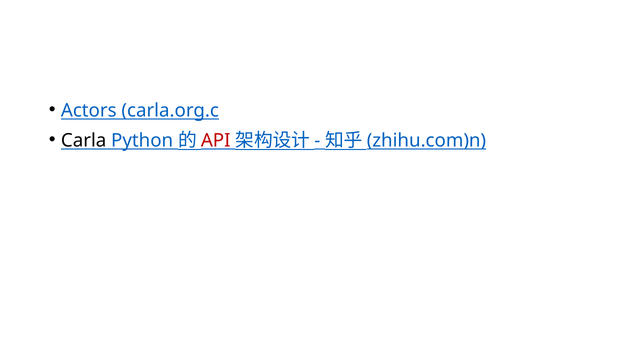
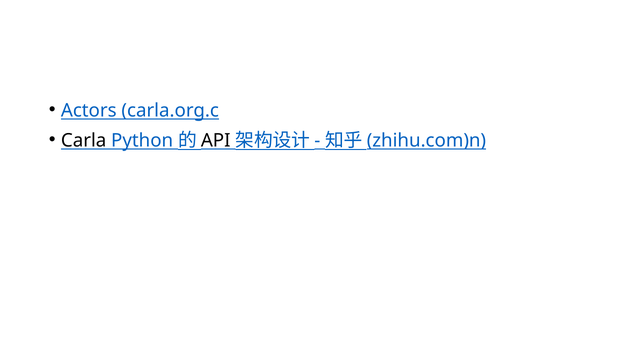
API colour: red -> black (216, 141)
